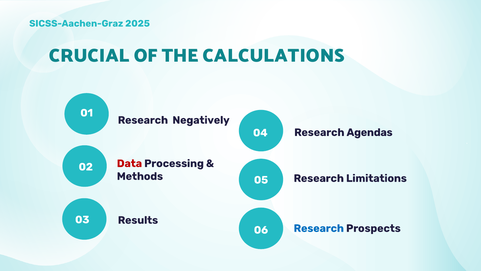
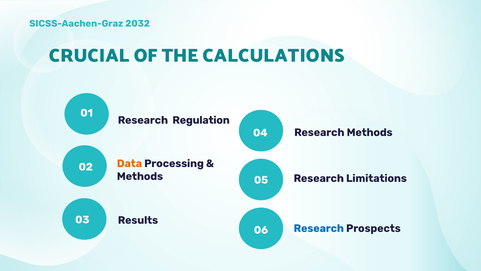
2025: 2025 -> 2032 (138, 23)
Negatively: Negatively -> Regulation (201, 120)
Research Agendas: Agendas -> Methods (370, 132)
Data colour: red -> orange (129, 163)
